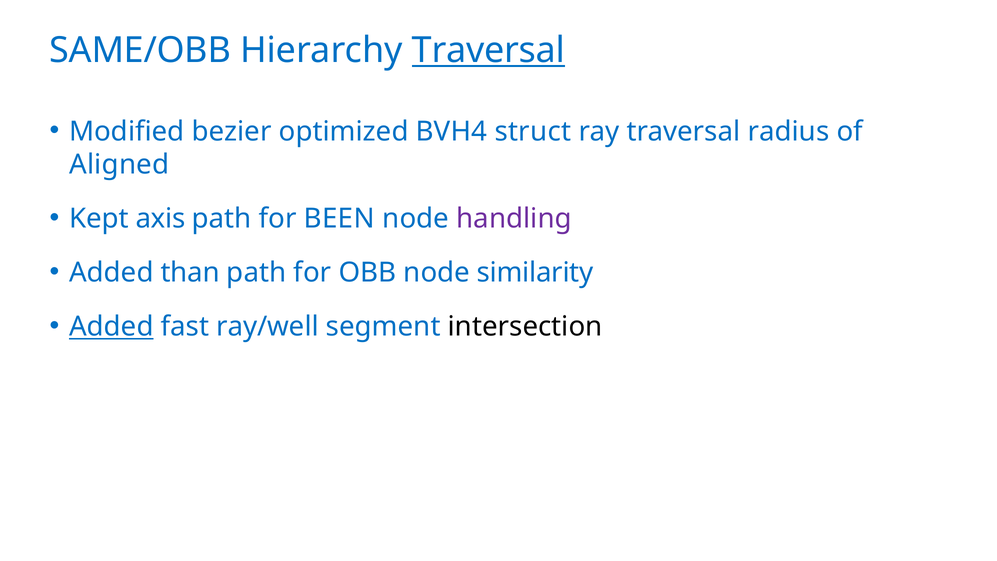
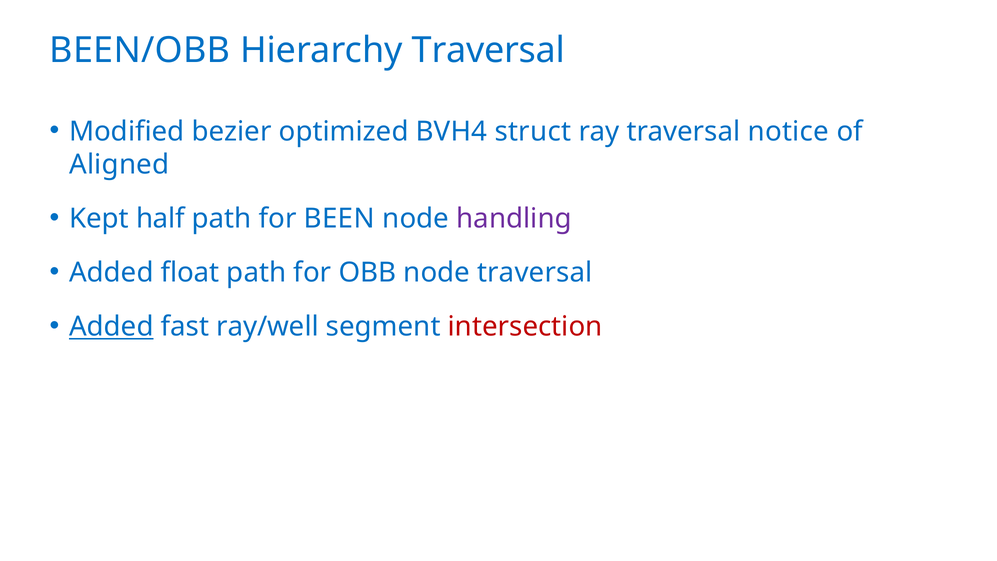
SAME/OBB: SAME/OBB -> BEEN/OBB (140, 50)
Traversal underline: present -> none (489, 50)
radius: radius -> notice (788, 131)
axis: axis -> half (160, 219)
than: than -> float (190, 273)
node similarity: similarity -> traversal (535, 273)
intersection colour: black -> red (525, 327)
